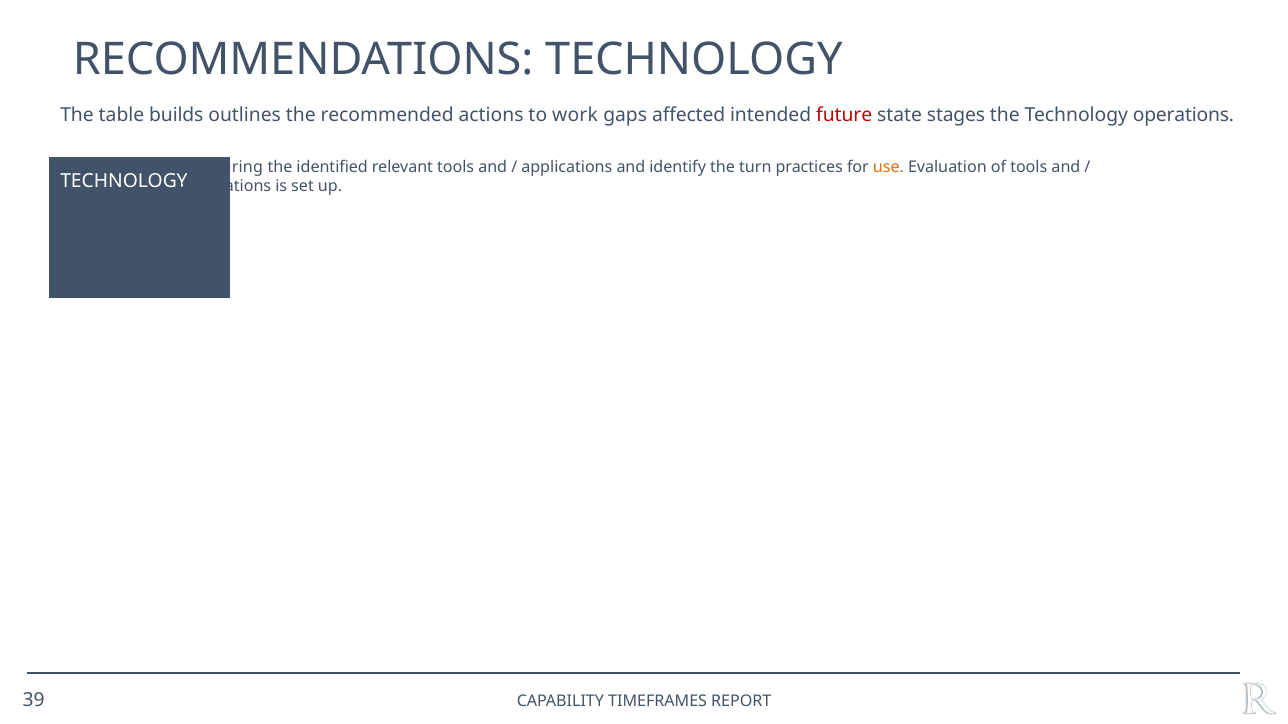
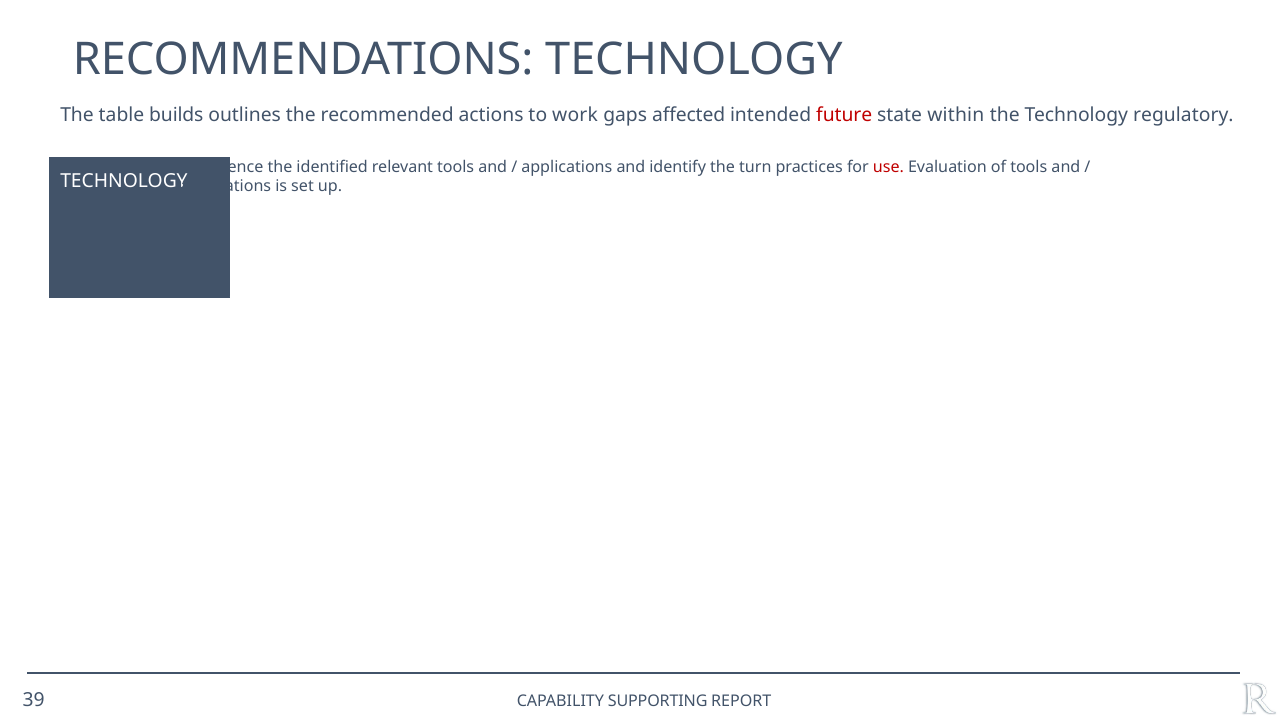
stages: stages -> within (956, 115)
operations: operations -> regulatory (1183, 115)
Measuring: Measuring -> Experience (222, 167)
use colour: orange -> red (888, 167)
TIMEFRAMES: TIMEFRAMES -> SUPPORTING (658, 702)
